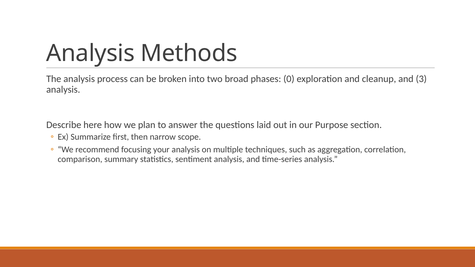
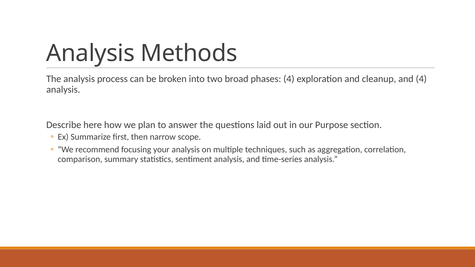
phases 0: 0 -> 4 (289, 79)
and 3: 3 -> 4 (421, 79)
